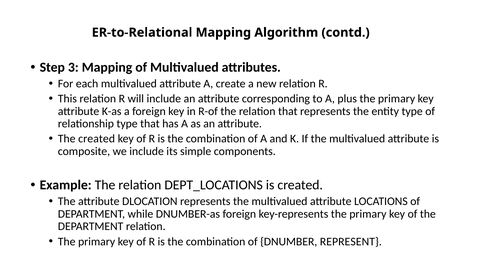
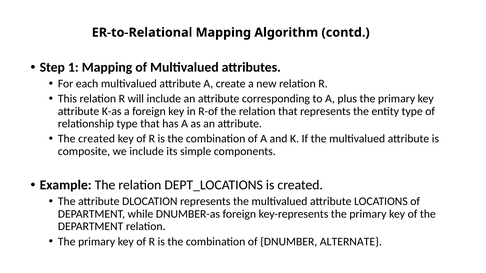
3: 3 -> 1 (73, 67)
REPRESENT: REPRESENT -> ALTERNATE (351, 242)
